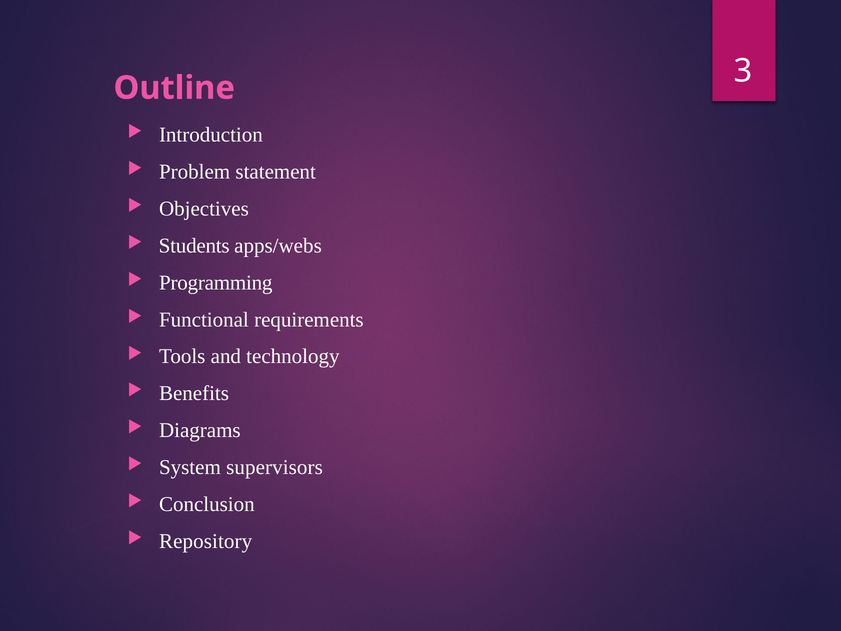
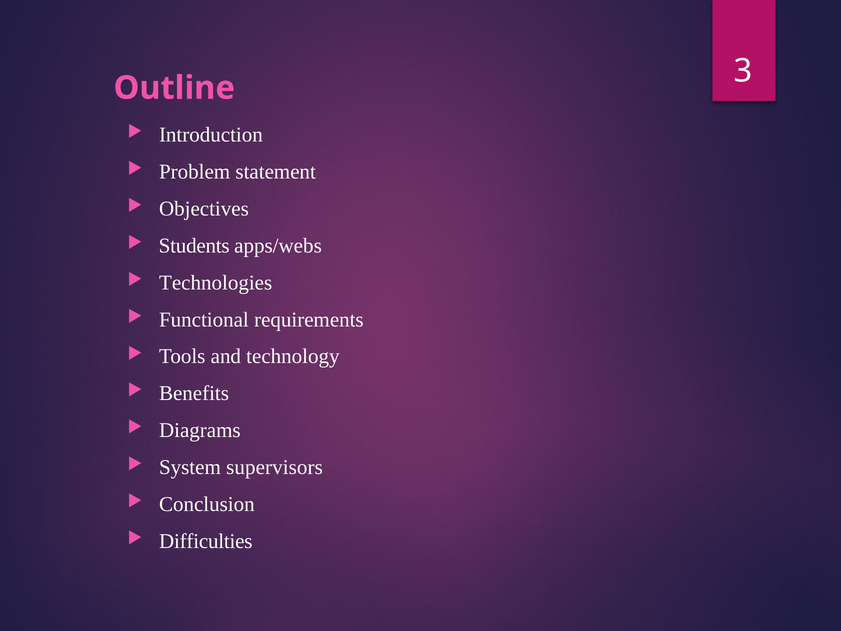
Programming: Programming -> Technologies (216, 283)
Repository: Repository -> Difficulties (206, 541)
